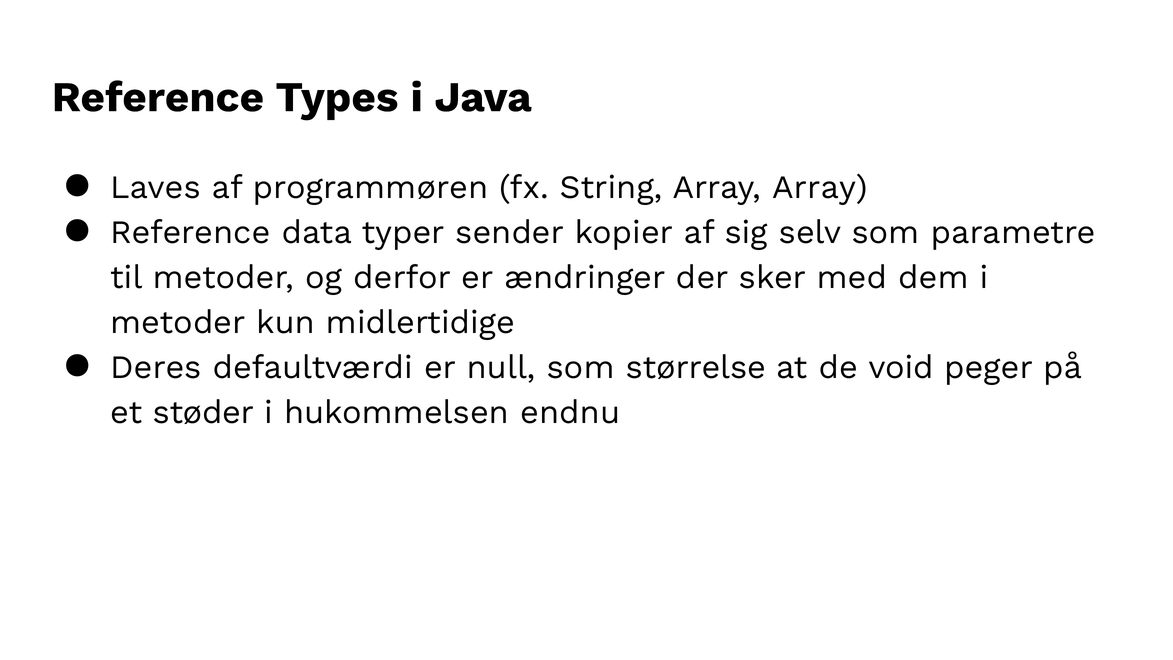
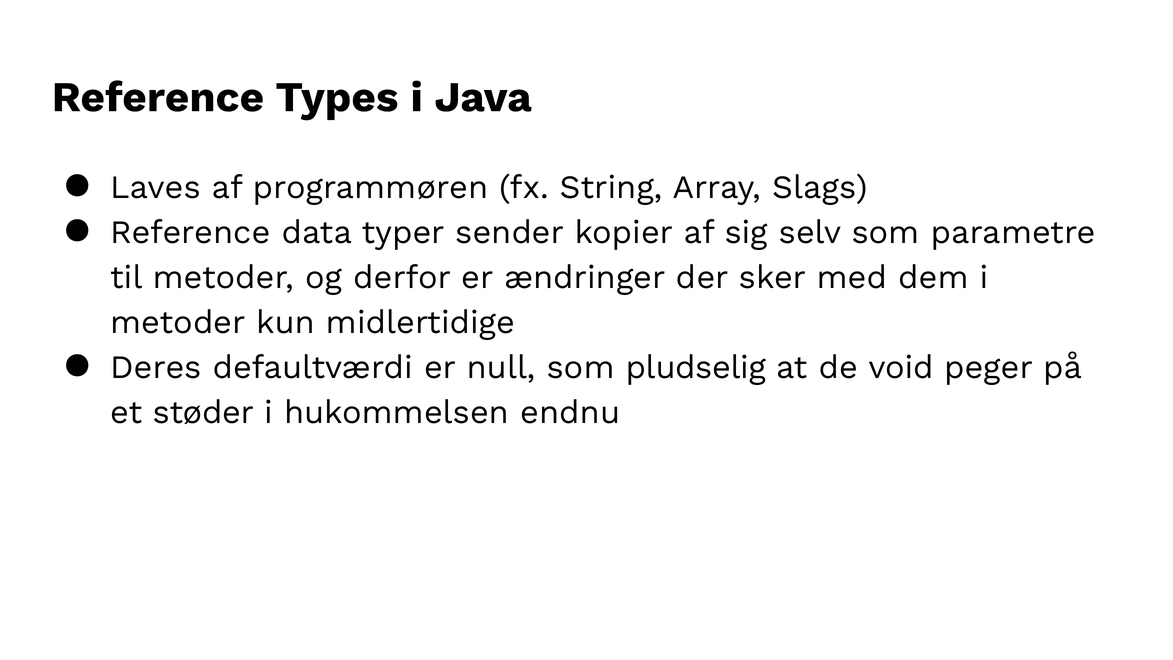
Array Array: Array -> Slags (820, 187)
størrelse: størrelse -> pludselig (696, 367)
